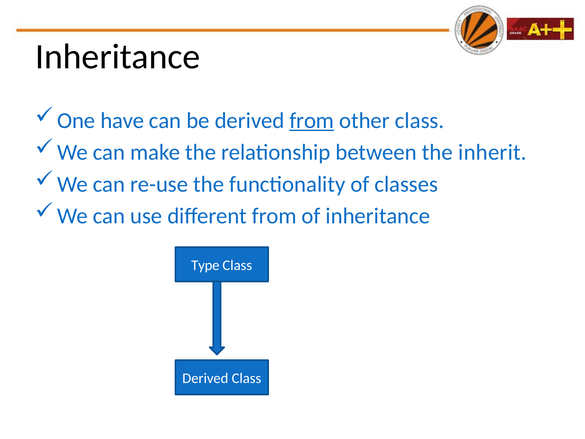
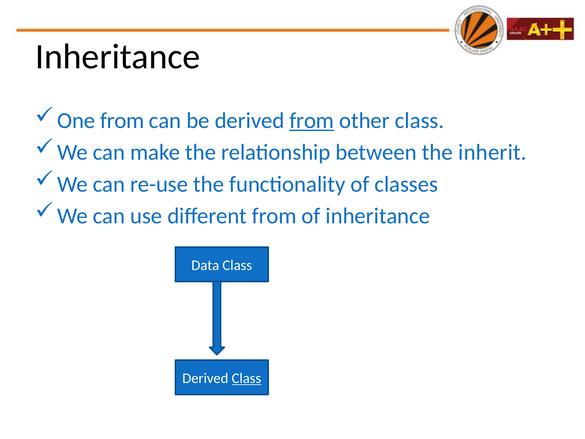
One have: have -> from (122, 121)
Type: Type -> Data (205, 265)
Class underline: none -> present (246, 378)
